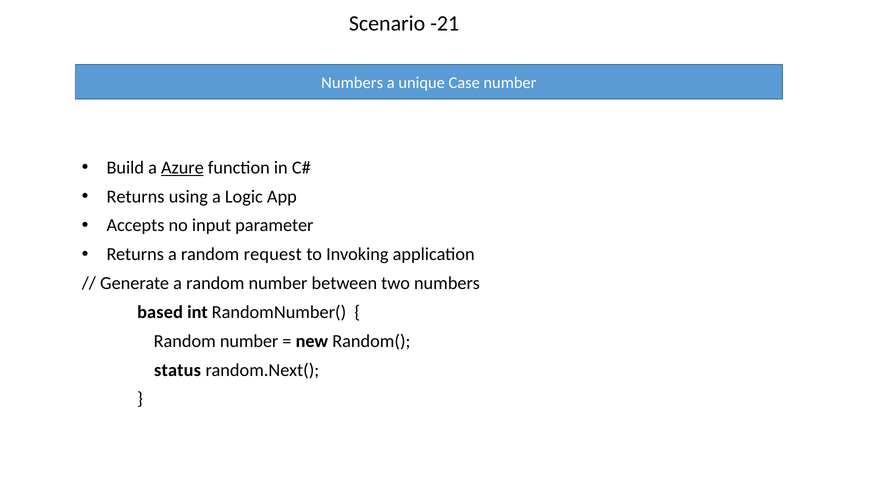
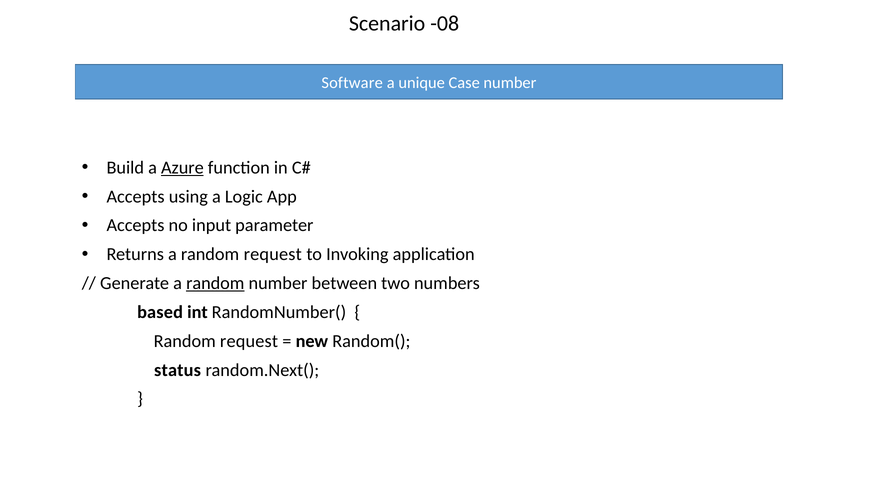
-21: -21 -> -08 (445, 24)
Numbers: Numbers -> Software (352, 83)
Returns: Returns -> Accepts (136, 196)
random underline: none -> present (215, 283)
number: number -> request (249, 341)
